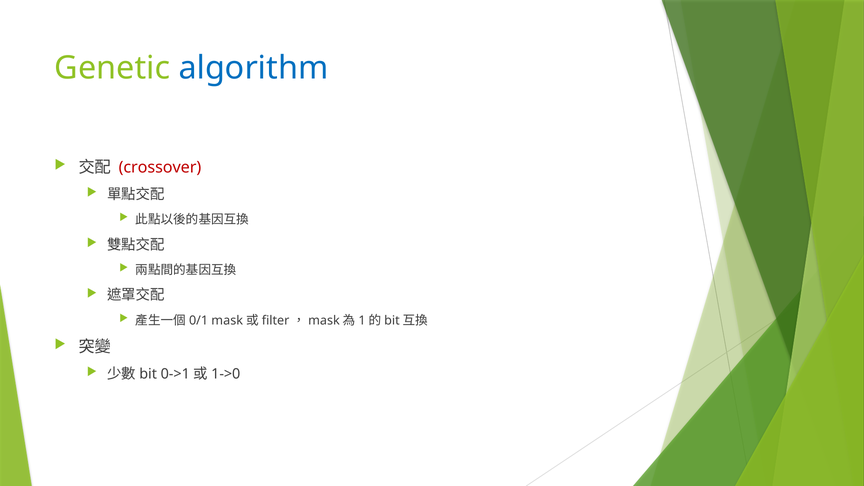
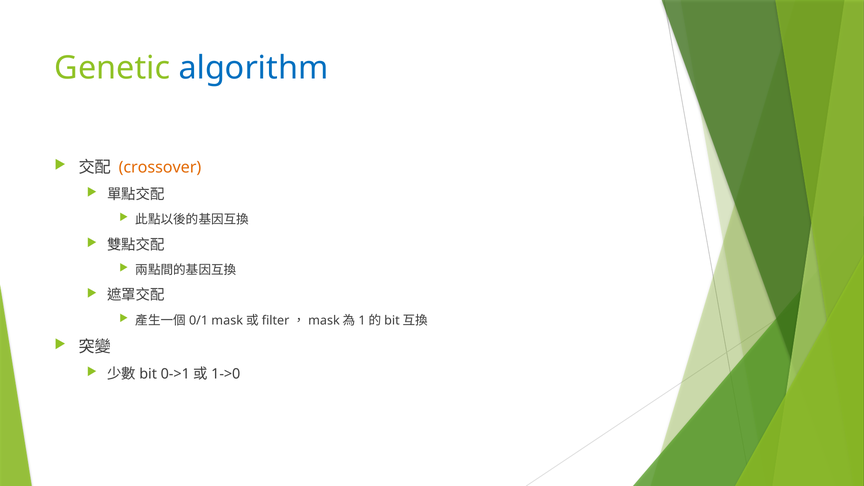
crossover colour: red -> orange (160, 167)
